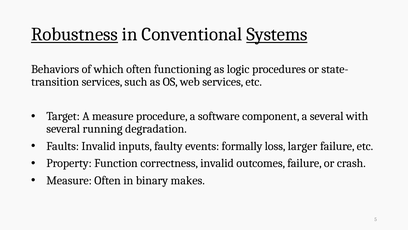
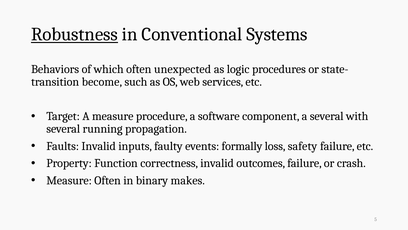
Systems underline: present -> none (277, 34)
functioning: functioning -> unexpected (183, 69)
services: services -> become (102, 82)
degradation: degradation -> propagation (156, 129)
larger: larger -> safety (303, 146)
